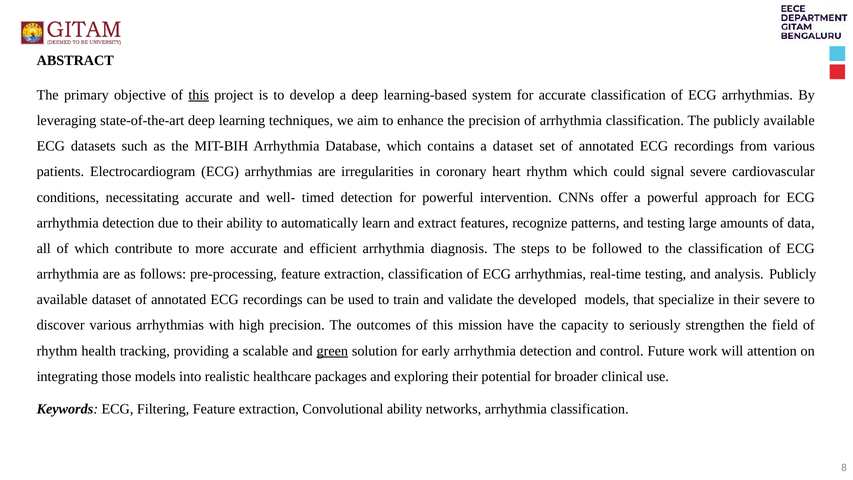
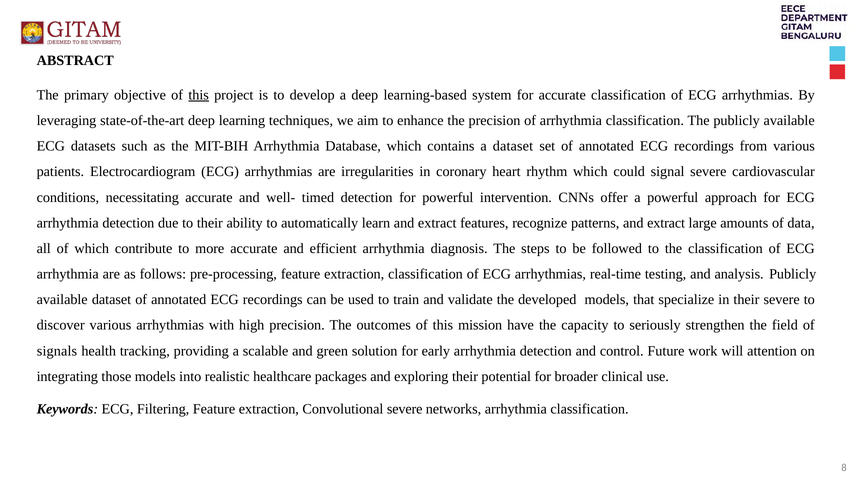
patterns and testing: testing -> extract (666, 223)
rhythm: rhythm -> signals (57, 351)
green underline: present -> none (332, 351)
Convolutional ability: ability -> severe (405, 409)
